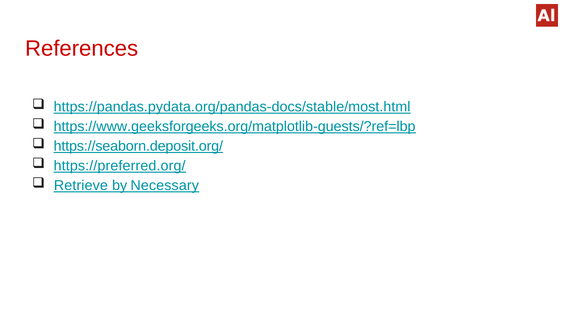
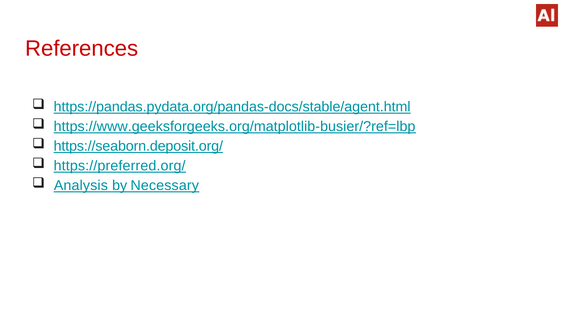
https://pandas.pydata.org/pandas-docs/stable/most.html: https://pandas.pydata.org/pandas-docs/stable/most.html -> https://pandas.pydata.org/pandas-docs/stable/agent.html (232, 107)
https://www.geeksforgeeks.org/matplotlib-guests/?ref=lbp: https://www.geeksforgeeks.org/matplotlib-guests/?ref=lbp -> https://www.geeksforgeeks.org/matplotlib-busier/?ref=lbp (235, 126)
Retrieve: Retrieve -> Analysis (81, 185)
